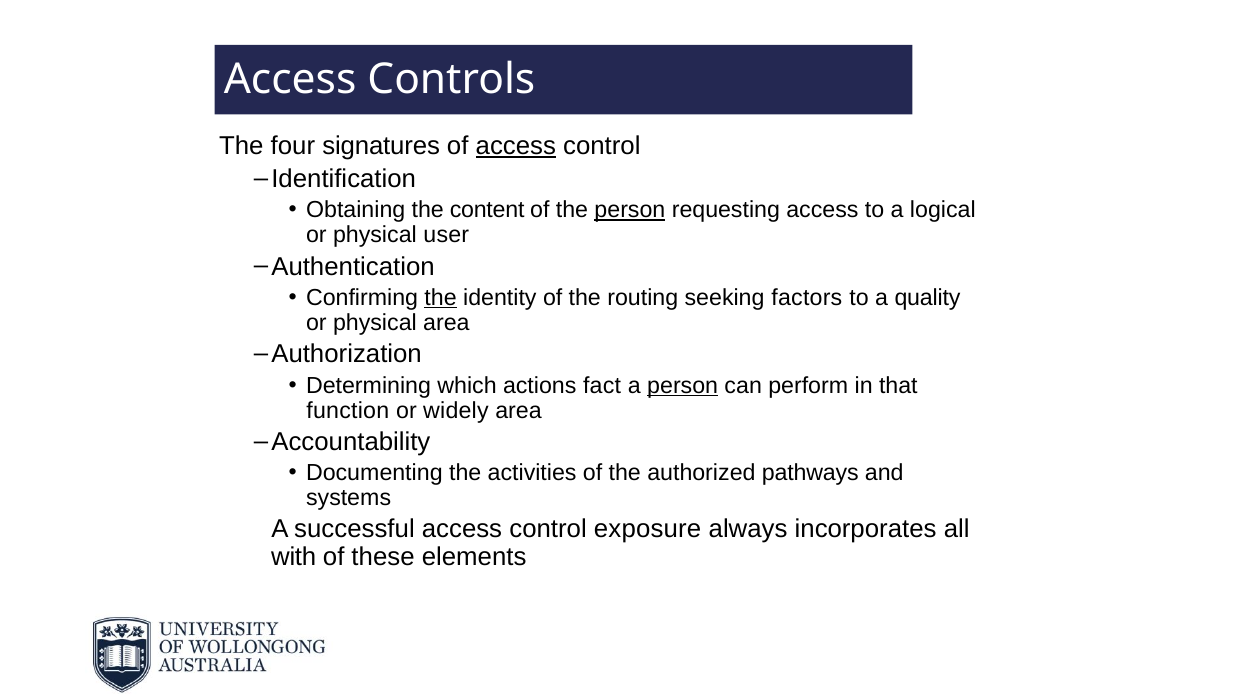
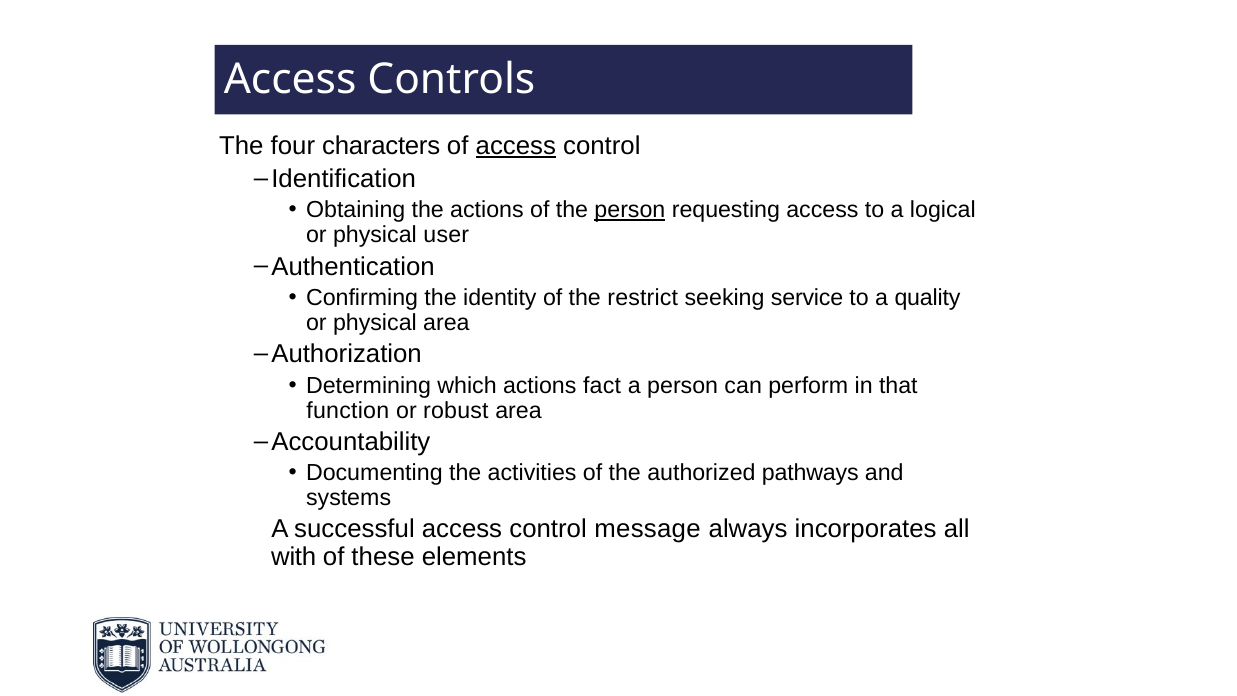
signatures: signatures -> characters (381, 146)
the content: content -> actions (487, 210)
the underline: present -> none (441, 298)
routing: routing -> restrict (643, 298)
factors: factors -> service (807, 298)
person underline: present -> none (683, 385)
widely: widely -> robust (456, 410)
exposure: exposure -> message (648, 529)
